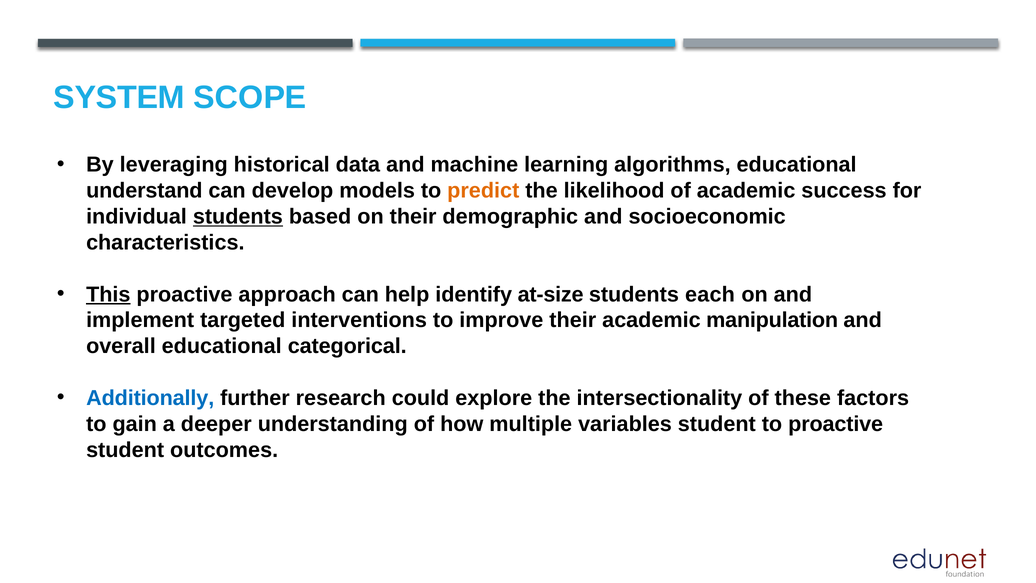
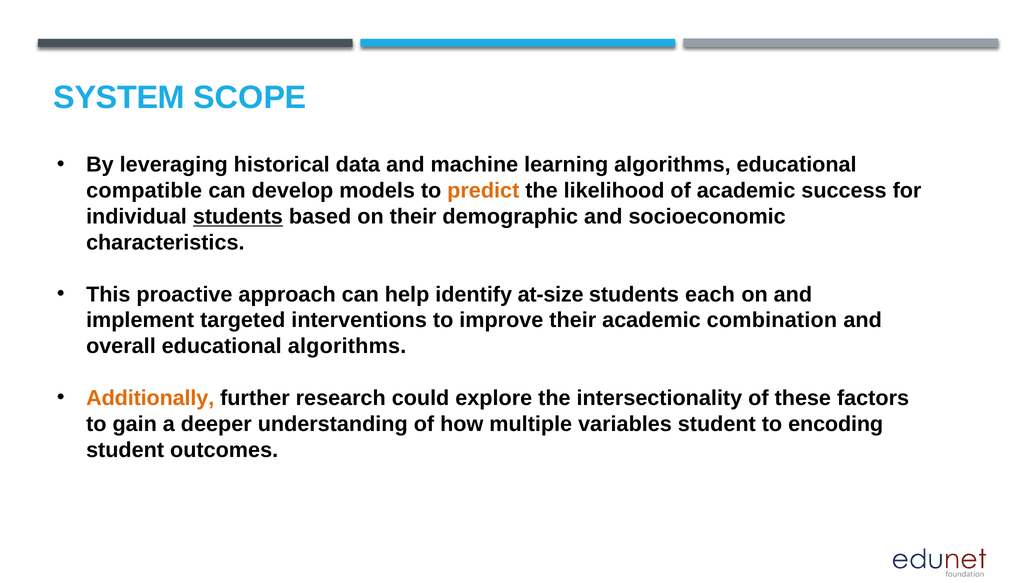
understand: understand -> compatible (144, 191)
This underline: present -> none (108, 294)
manipulation: manipulation -> combination (772, 320)
educational categorical: categorical -> algorithms (347, 346)
Additionally colour: blue -> orange (150, 398)
to proactive: proactive -> encoding (836, 424)
